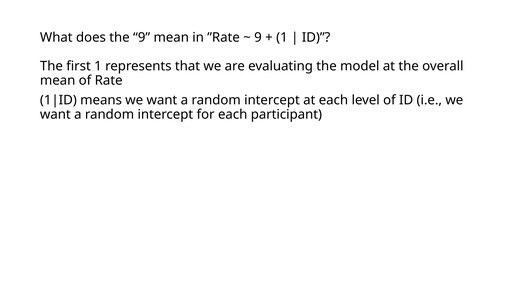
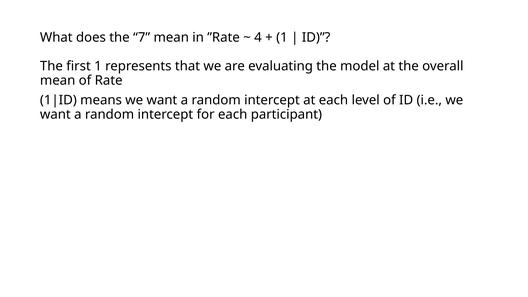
the 9: 9 -> 7 (142, 38)
9: 9 -> 4 (258, 38)
